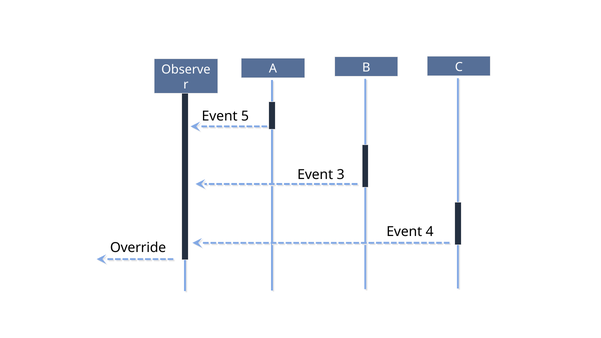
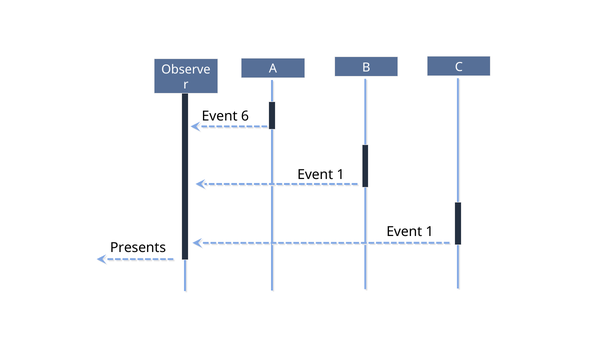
5: 5 -> 6 (245, 116)
3: 3 -> 1 (341, 175)
4: 4 -> 1 (430, 232)
Override: Override -> Presents (138, 248)
